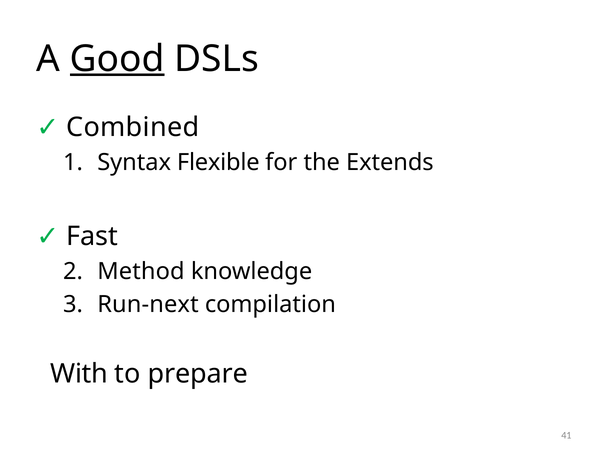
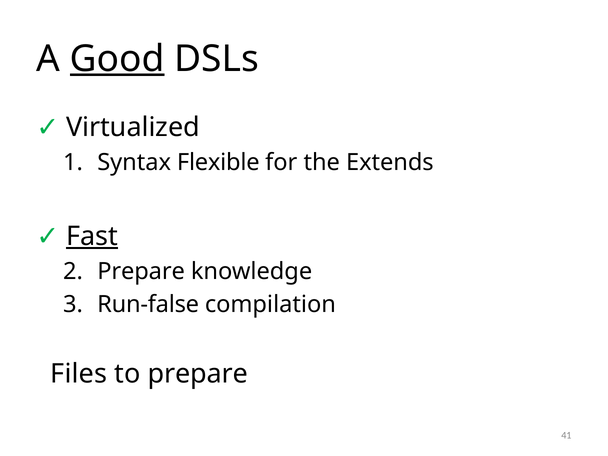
Combined: Combined -> Virtualized (133, 128)
Fast underline: none -> present (92, 236)
Method: Method -> Prepare (141, 271)
Run-next: Run-next -> Run-false (148, 304)
With: With -> Files (79, 374)
